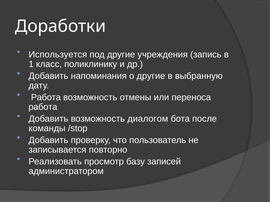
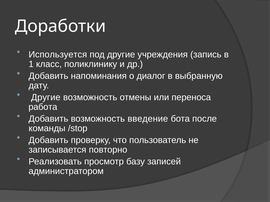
о другие: другие -> диалог (151, 76)
Работа: Работа -> Другие (46, 98)
диалогом: диалогом -> введение (148, 119)
